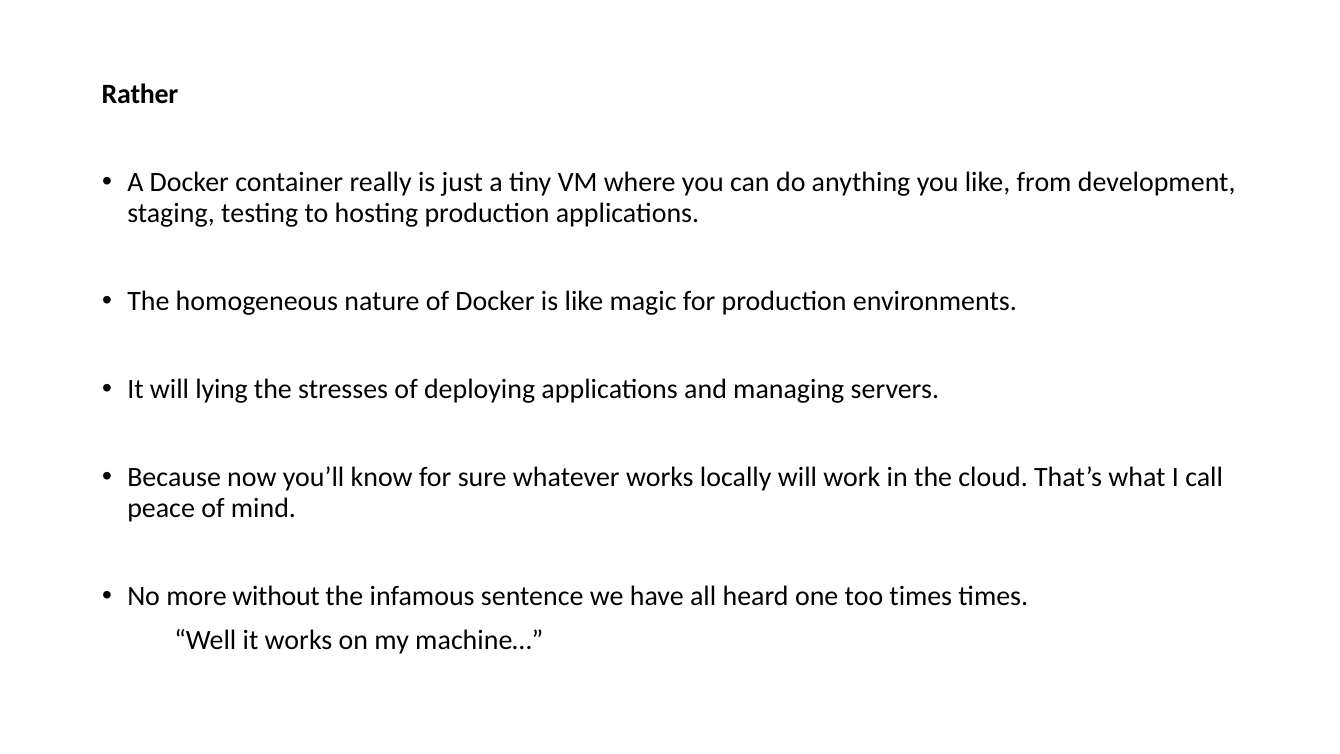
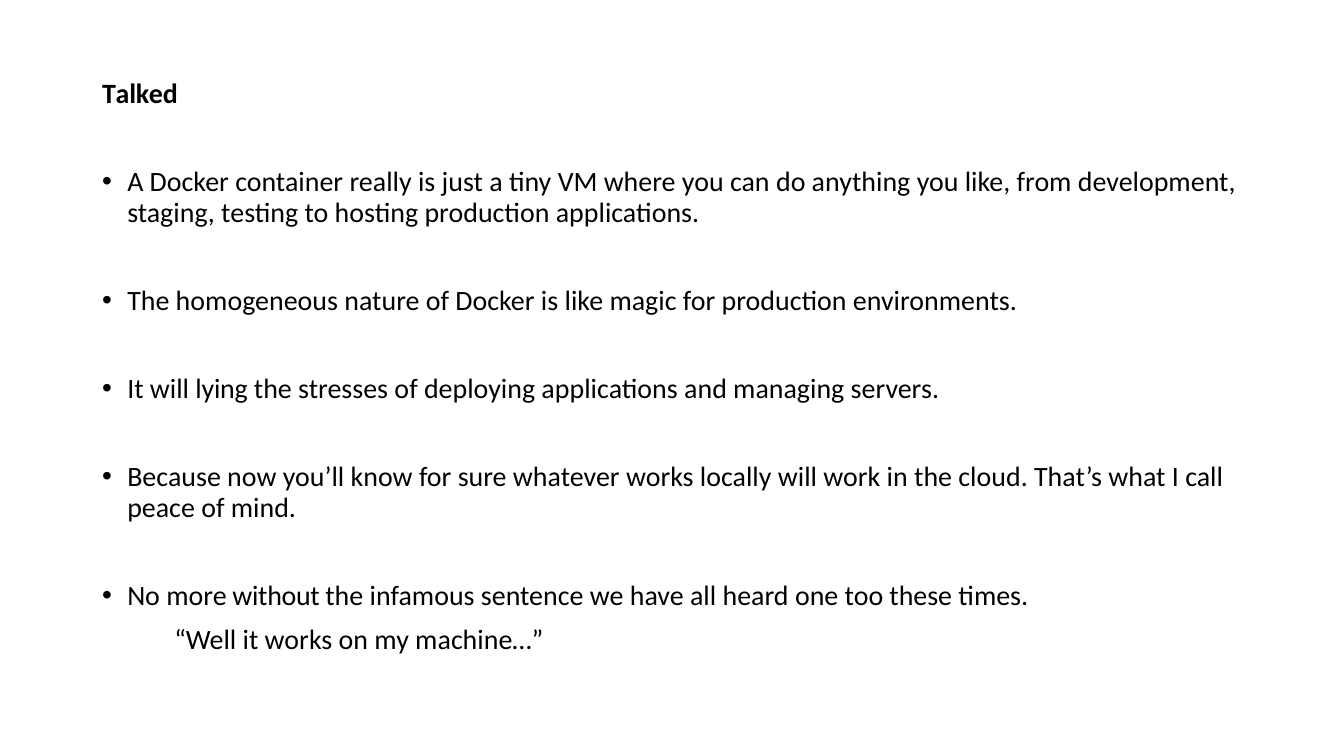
Rather: Rather -> Talked (140, 94)
too times: times -> these (921, 596)
